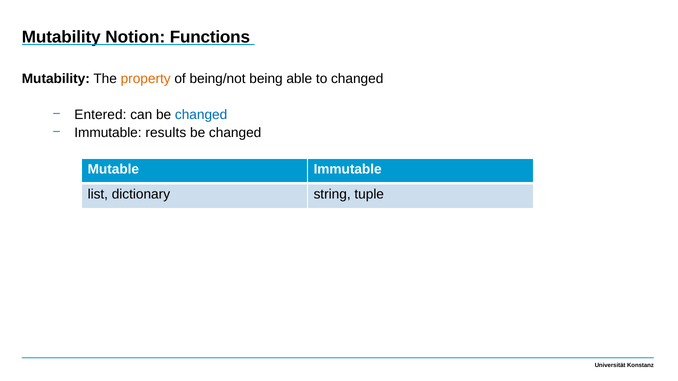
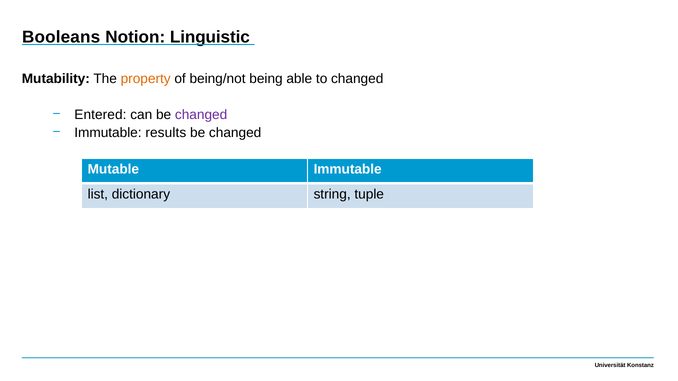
Mutability: Mutability -> Booleans (61, 37)
Functions: Functions -> Linguistic (210, 37)
changed colour: blue -> purple (201, 115)
